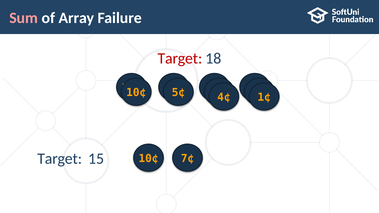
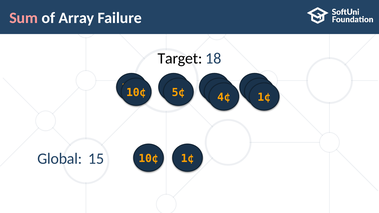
Target colour: red -> black (180, 59)
Target: Target -> Global (60, 159)
7¢: 7¢ -> 1¢ (187, 159)
